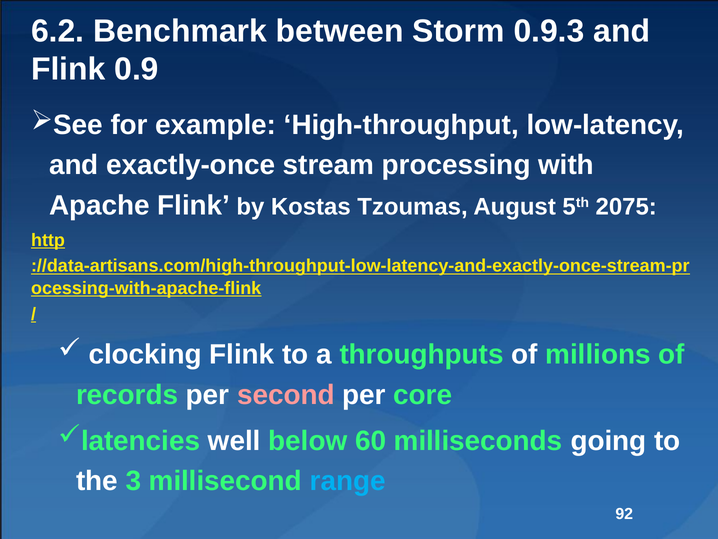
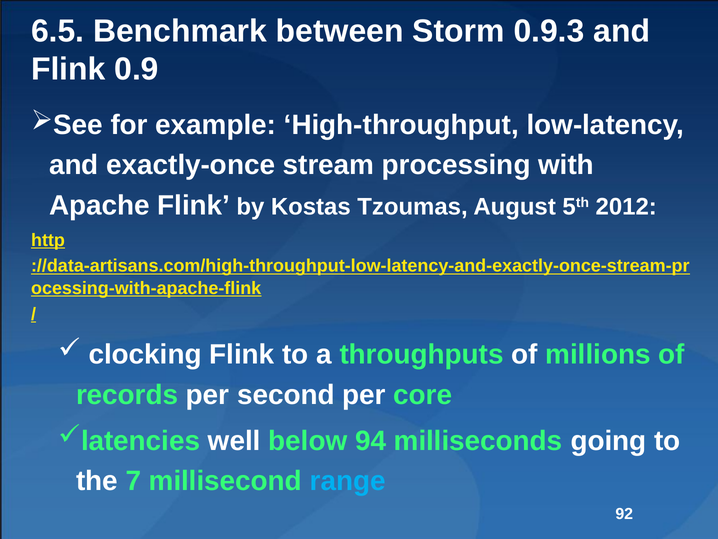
6.2: 6.2 -> 6.5 (58, 31)
2075: 2075 -> 2012 (626, 207)
second colour: pink -> white (286, 395)
60: 60 -> 94 (371, 440)
3: 3 -> 7 (133, 481)
